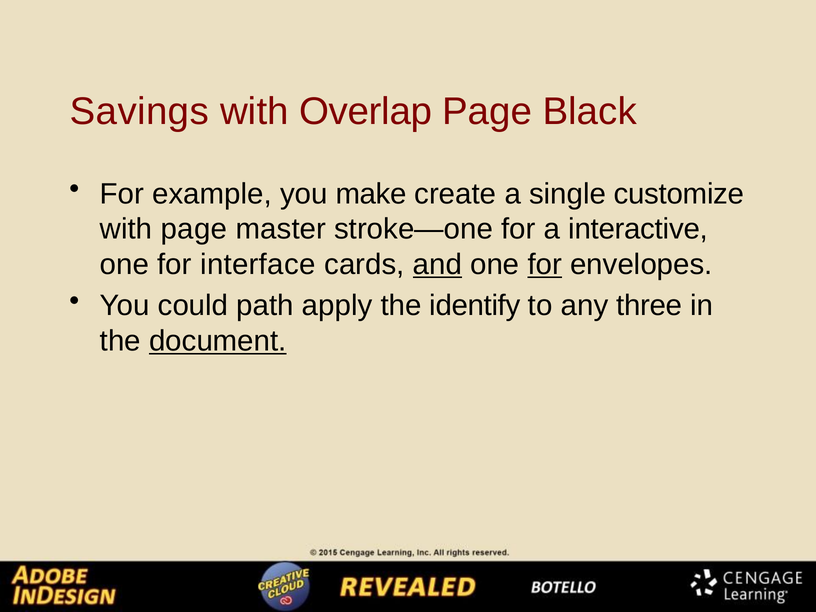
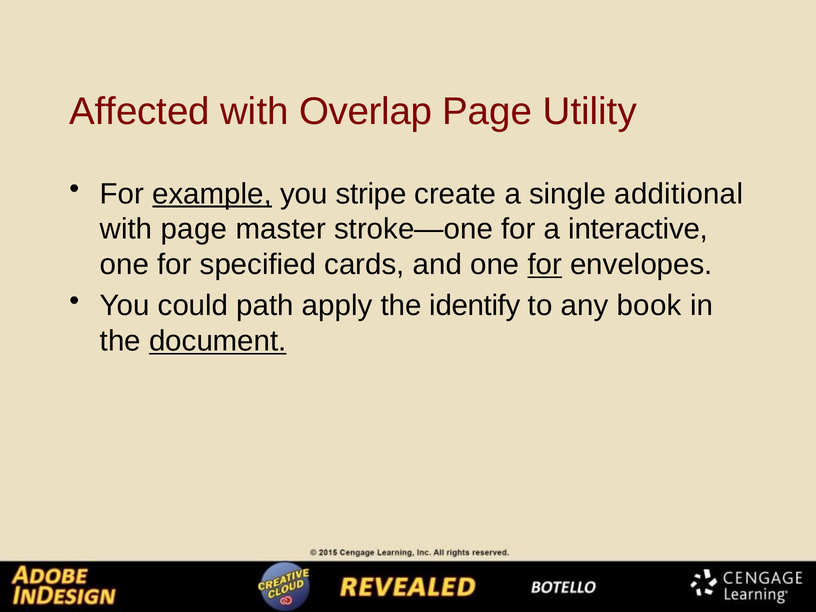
Savings: Savings -> Affected (140, 111)
Black: Black -> Utility (590, 111)
example underline: none -> present (212, 194)
make: make -> stripe (371, 194)
customize: customize -> additional (679, 194)
interface: interface -> specified (258, 265)
and underline: present -> none (437, 265)
three: three -> book (649, 306)
